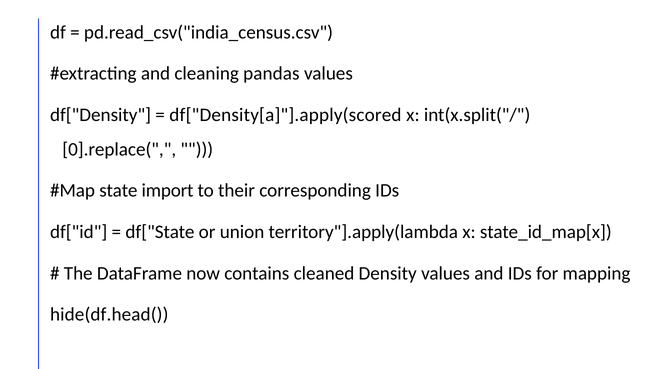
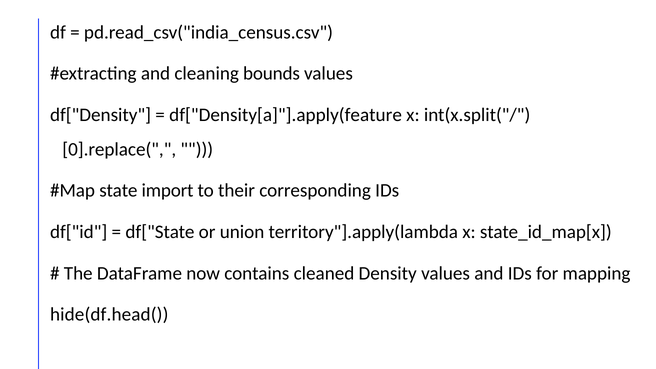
pandas: pandas -> bounds (272, 74)
df["Density[a]"].apply(scored: df["Density[a]"].apply(scored -> df["Density[a]"].apply(feature (286, 115)
